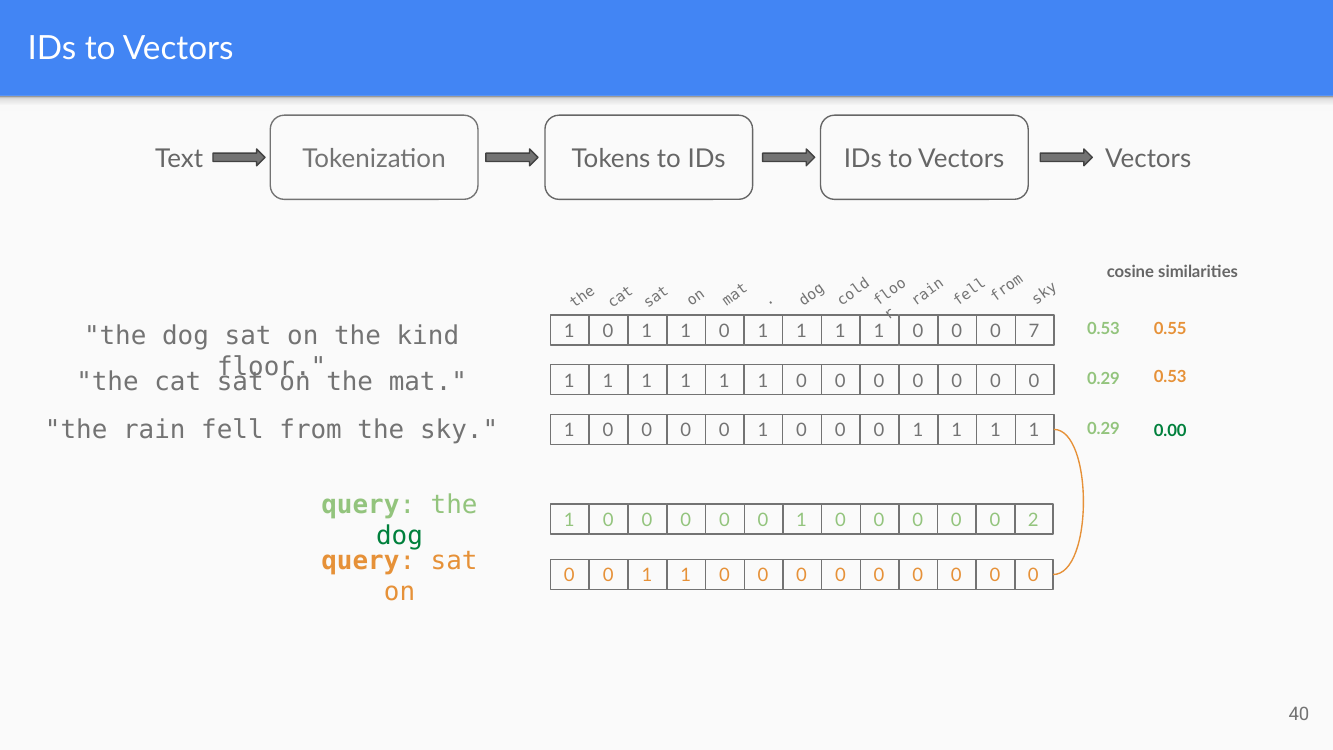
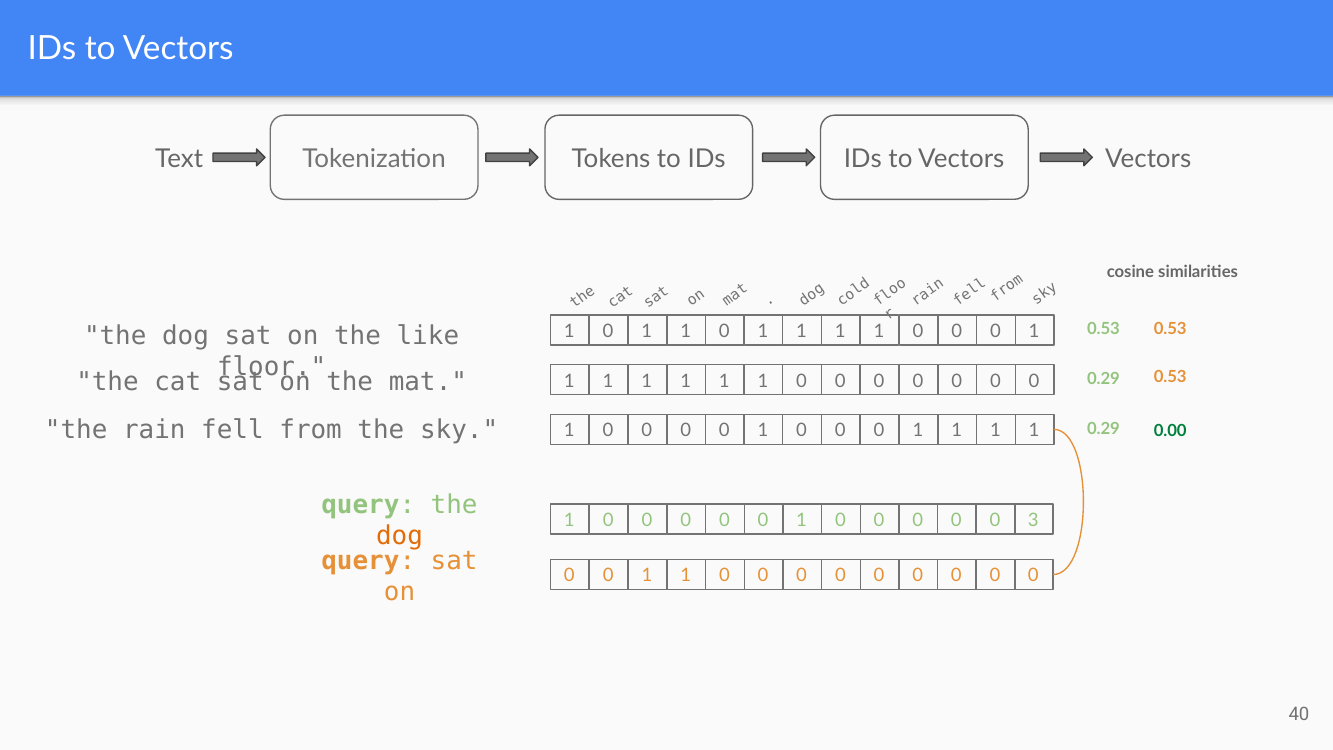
0.55: 0.55 -> 0.53 (1170, 328)
7: 7 -> 1 (1034, 331)
kind: kind -> like (428, 336)
2: 2 -> 3 (1033, 520)
dog colour: green -> orange (400, 536)
